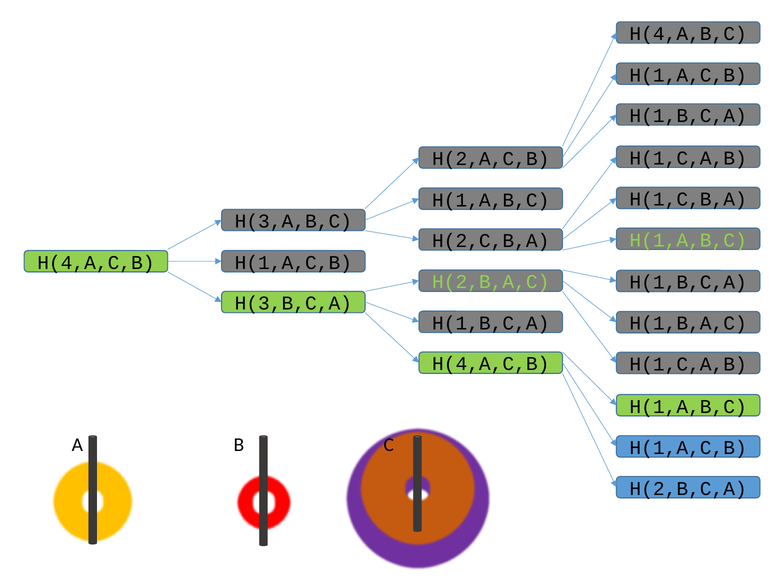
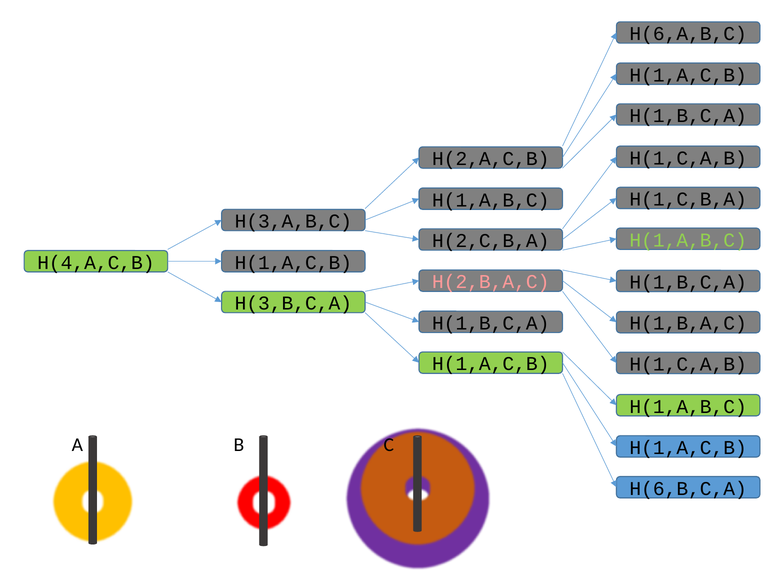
H(4,A,B,C: H(4,A,B,C -> H(6,A,B,C (688, 34)
H(2,B,A,C colour: light green -> pink (491, 282)
H(4,A,C,B: H(4,A,C,B -> H(1,A,C,B (491, 364)
H(2,B,C,A: H(2,B,C,A -> H(6,B,C,A (688, 488)
